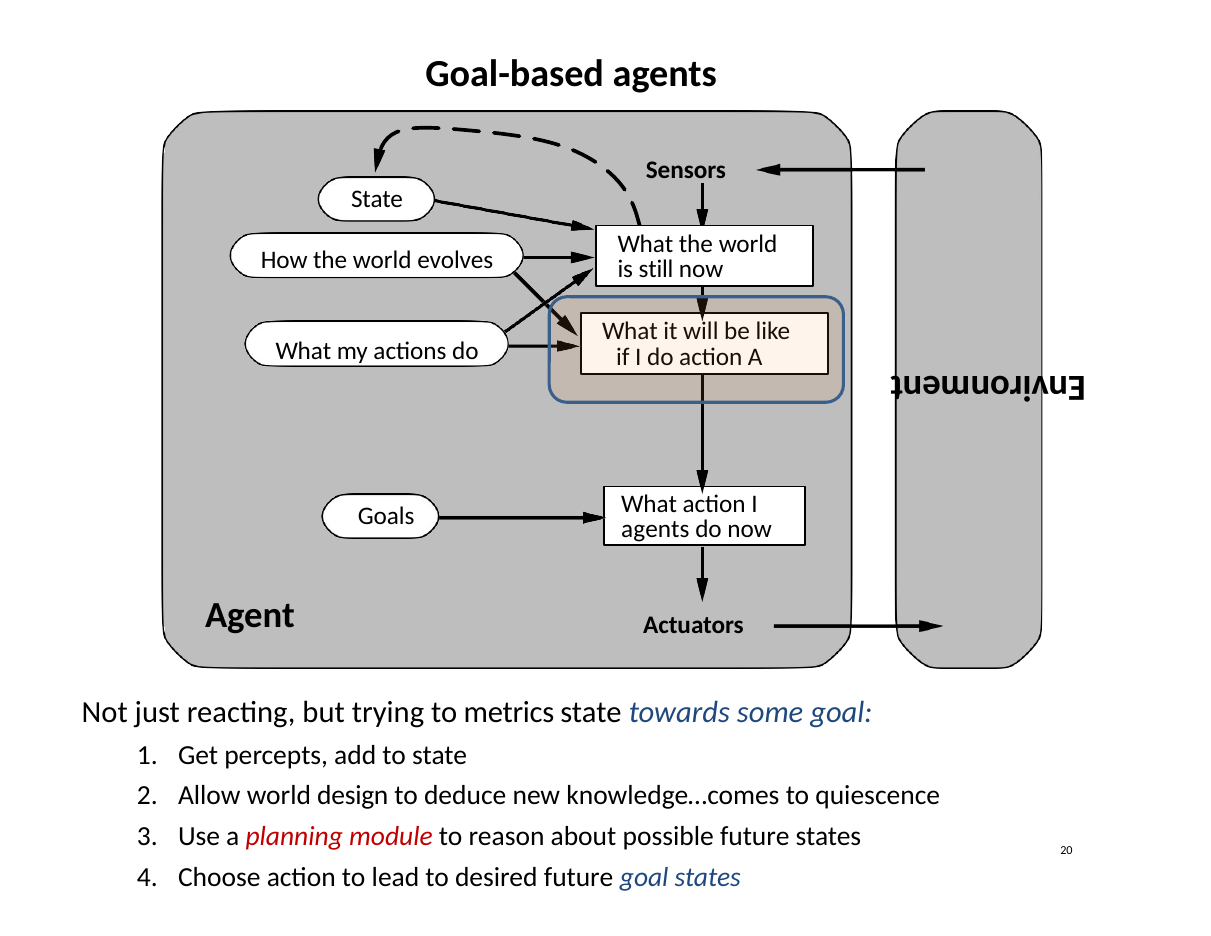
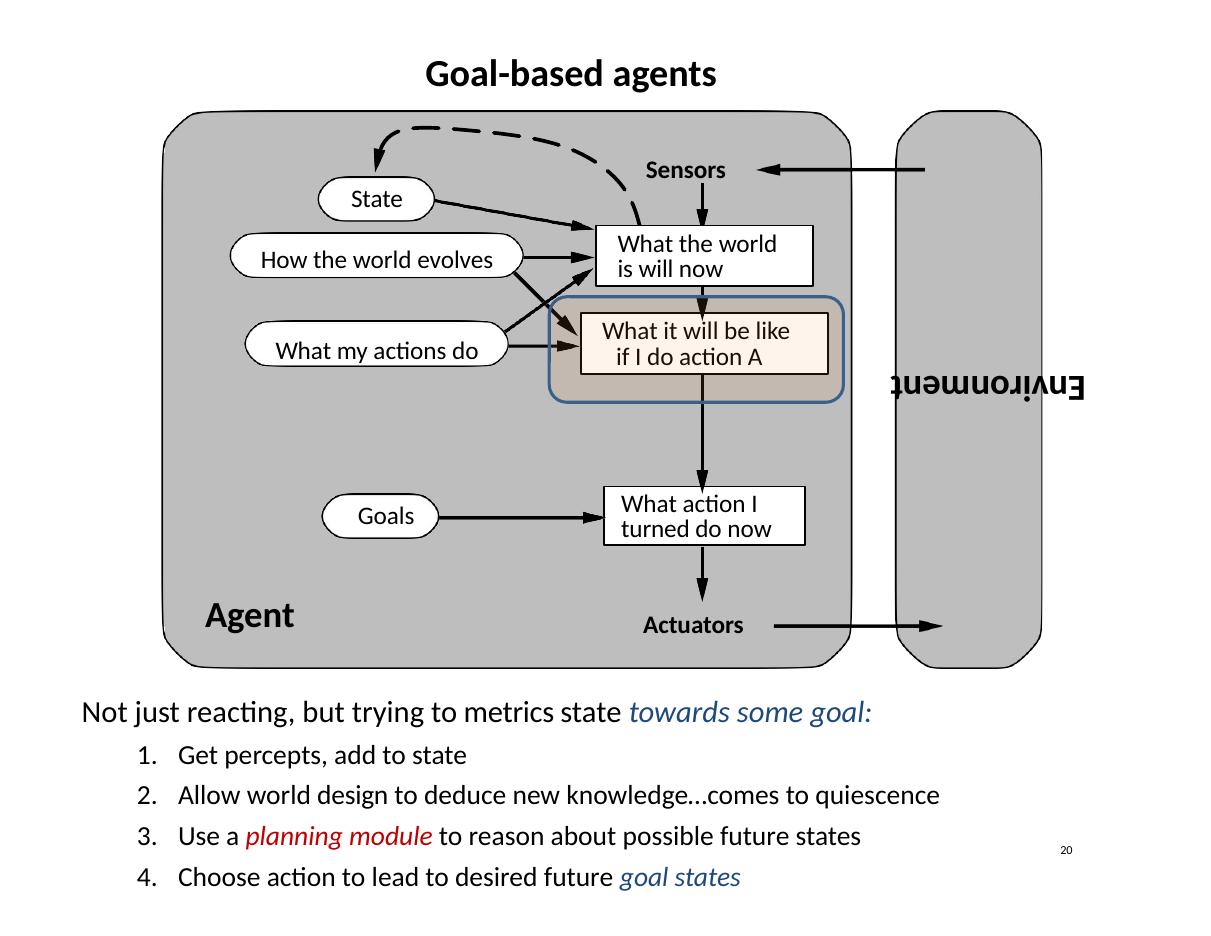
is still: still -> will (656, 269)
agents: agents -> turned (655, 530)
